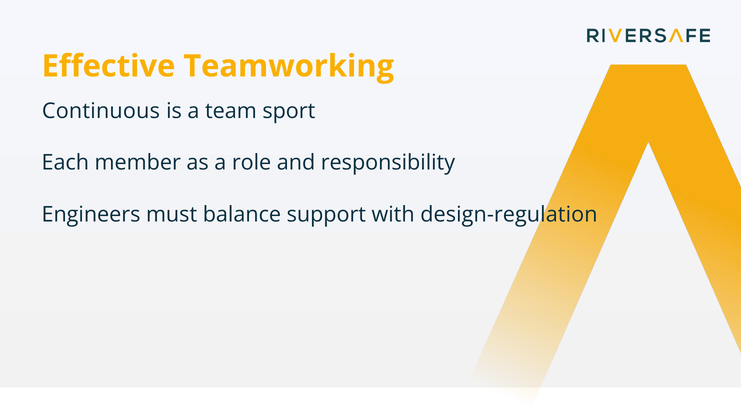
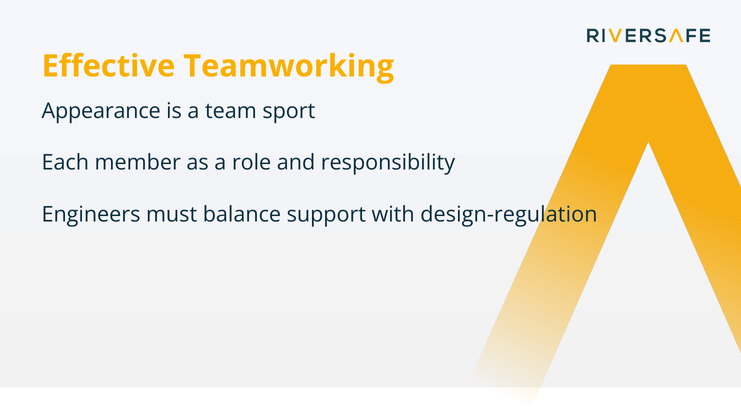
Continuous: Continuous -> Appearance (101, 111)
